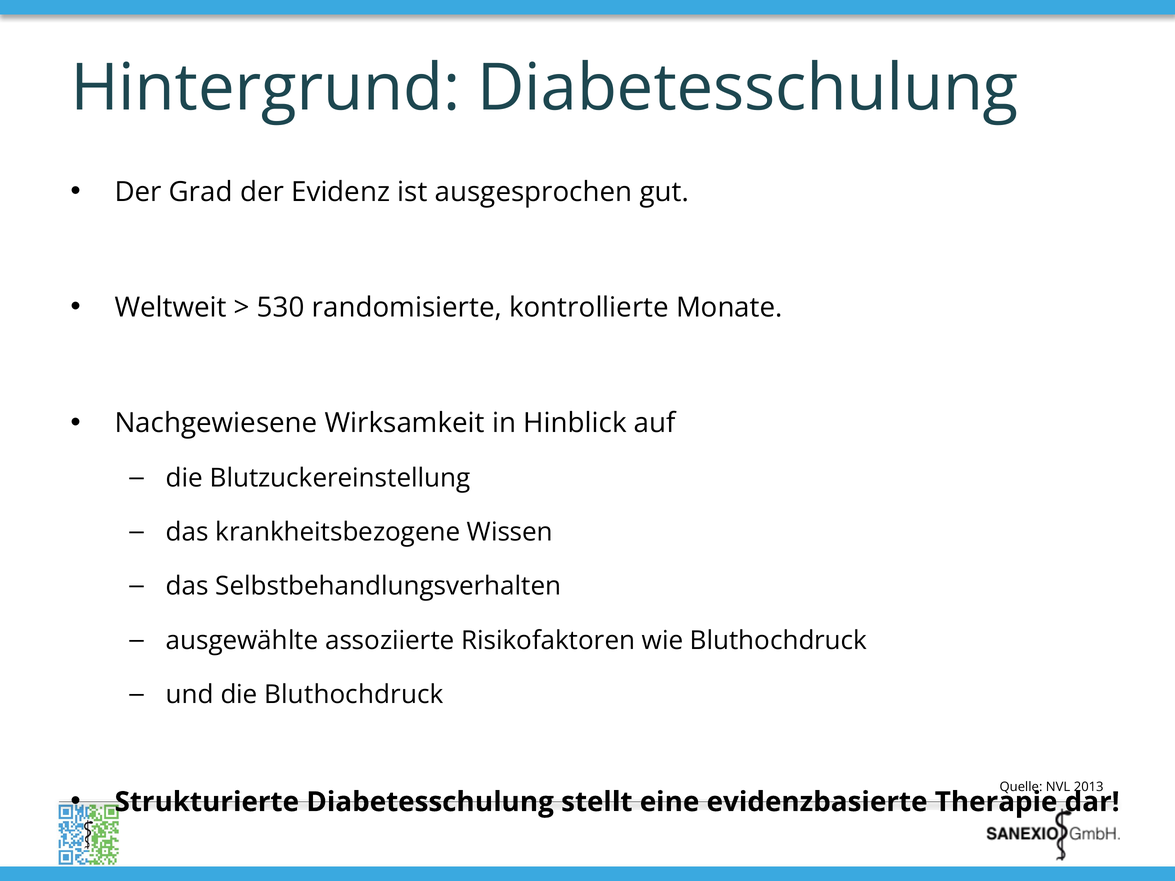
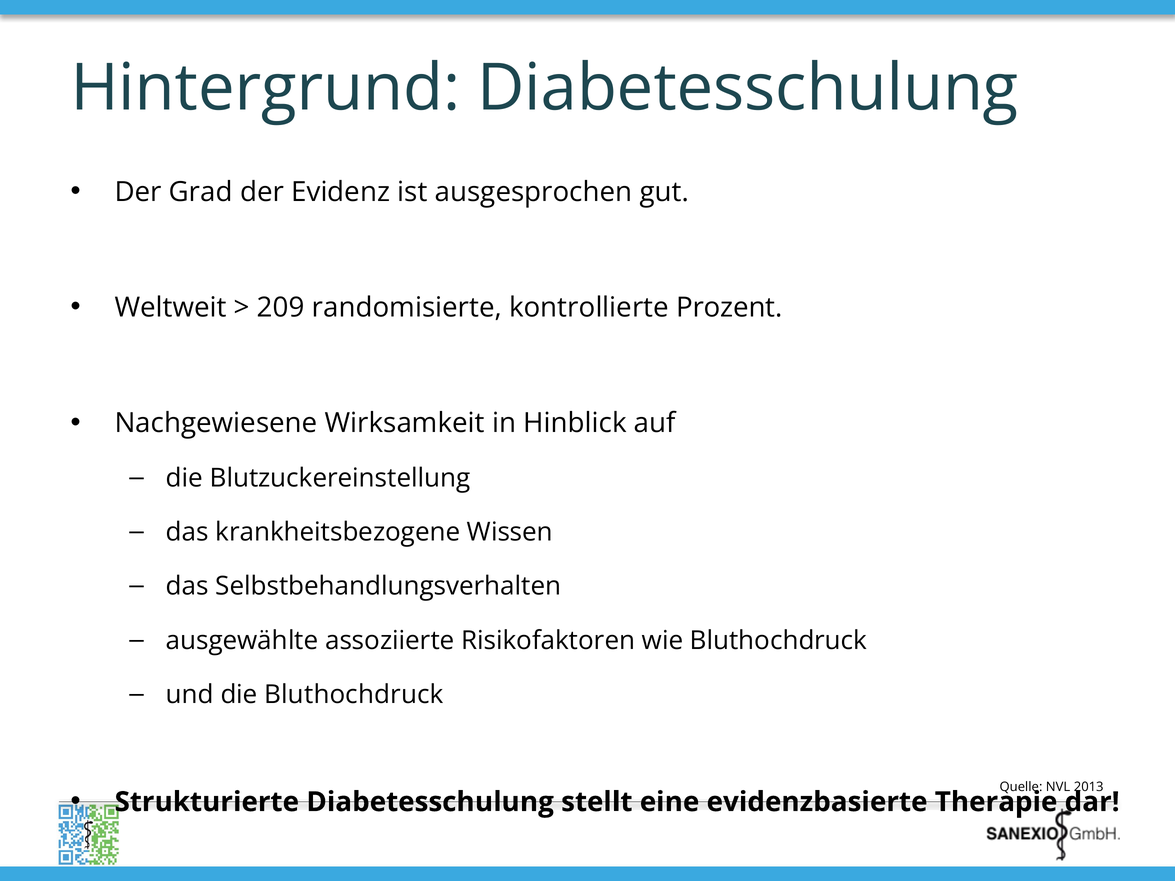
530: 530 -> 209 (281, 308)
Monate: Monate -> Prozent (729, 308)
